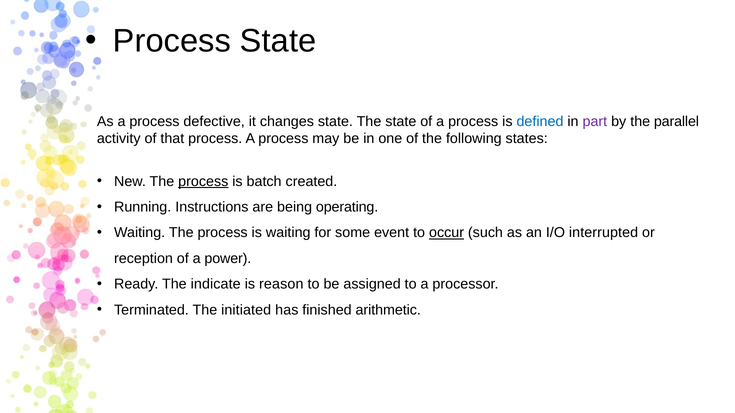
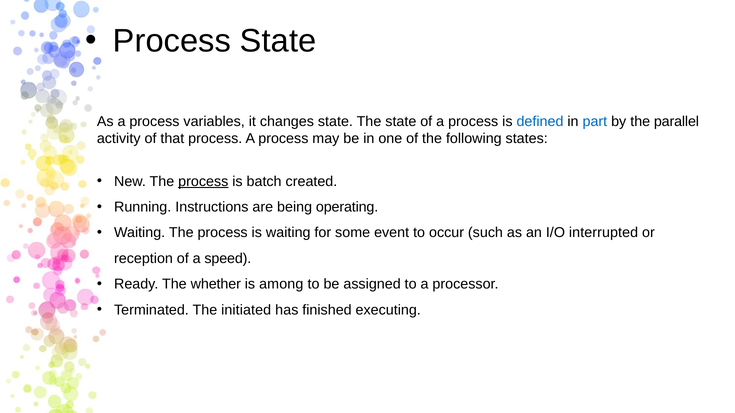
defective: defective -> variables (214, 122)
part colour: purple -> blue (595, 122)
occur underline: present -> none (447, 233)
power: power -> speed (228, 259)
indicate: indicate -> whether (216, 284)
reason: reason -> among (281, 284)
arithmetic: arithmetic -> executing (388, 310)
